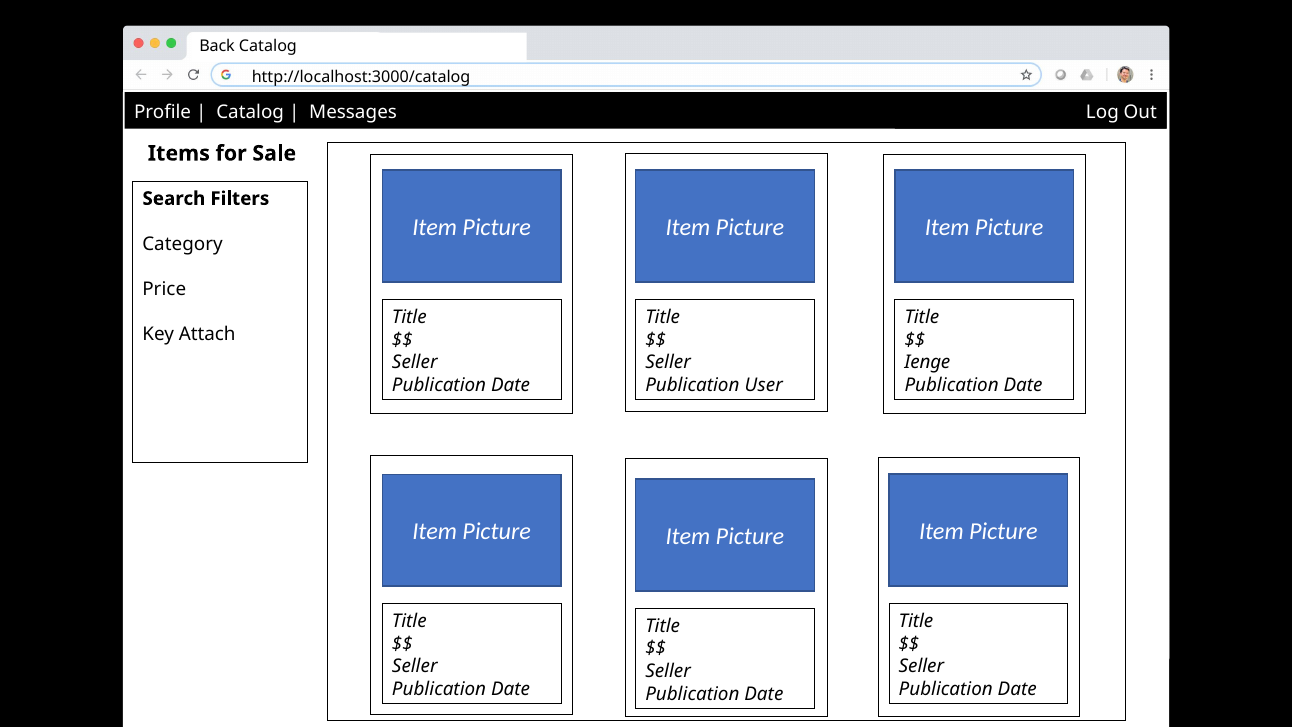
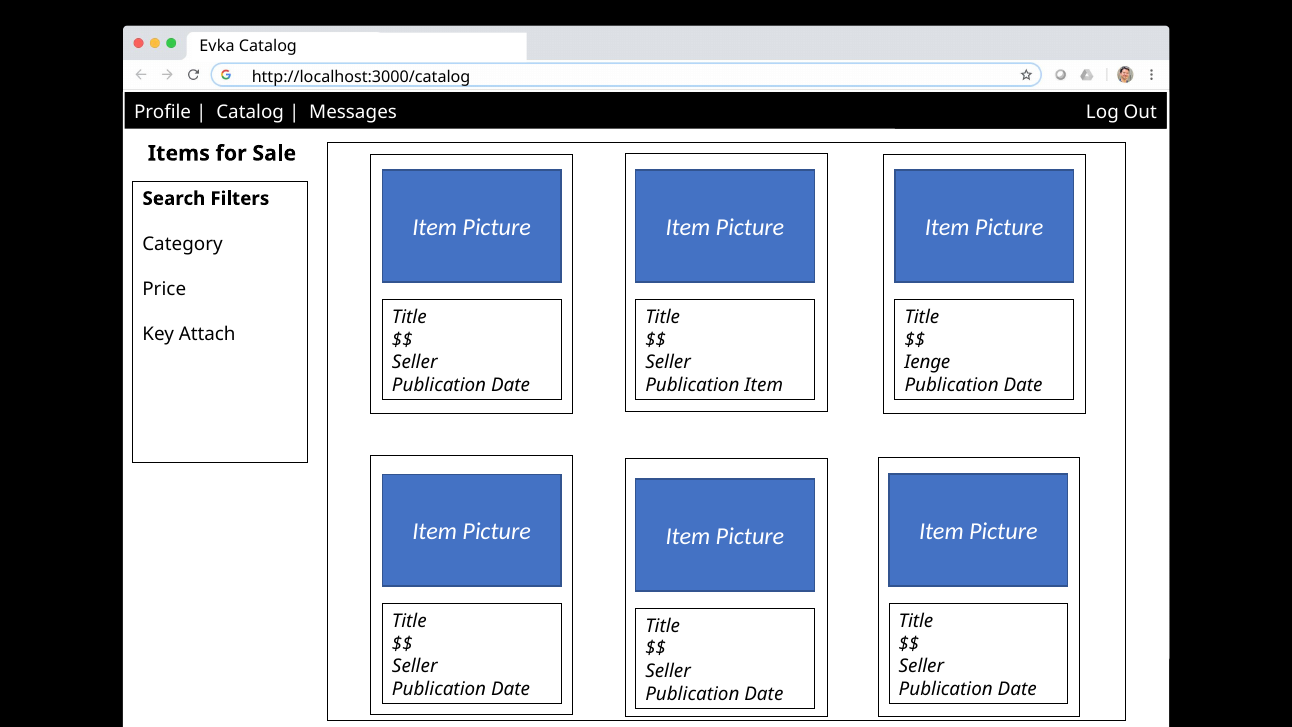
Back: Back -> Evka (217, 47)
Publication User: User -> Item (764, 385)
